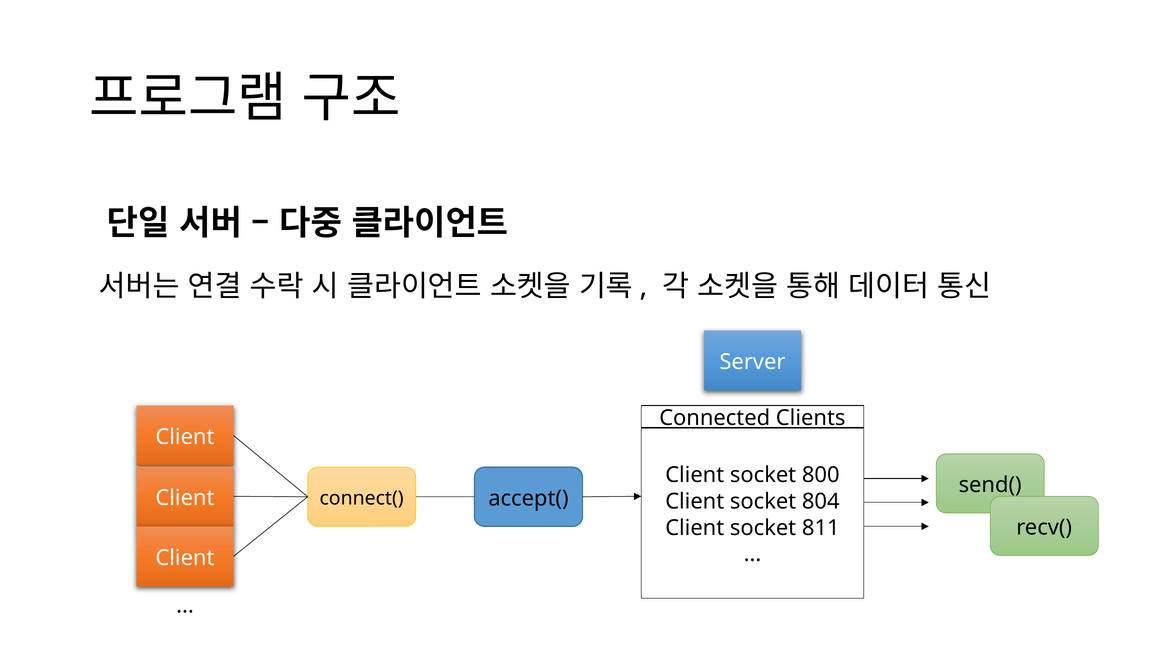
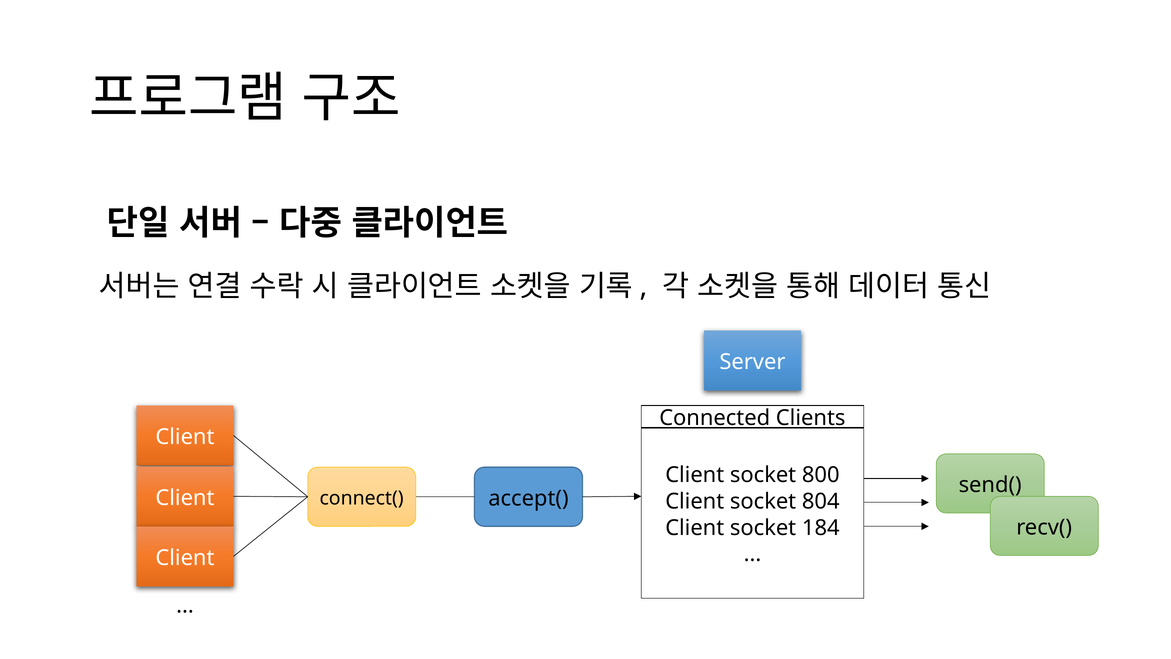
811: 811 -> 184 (821, 528)
